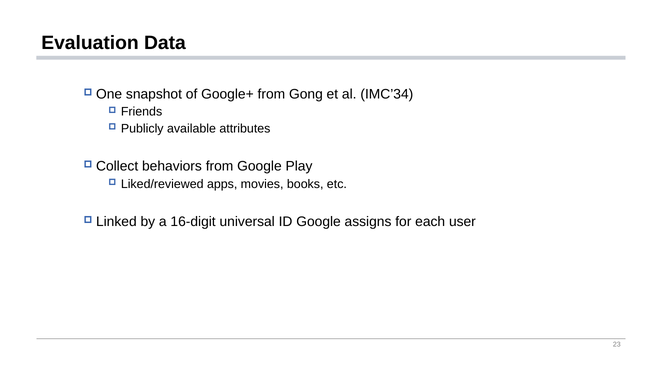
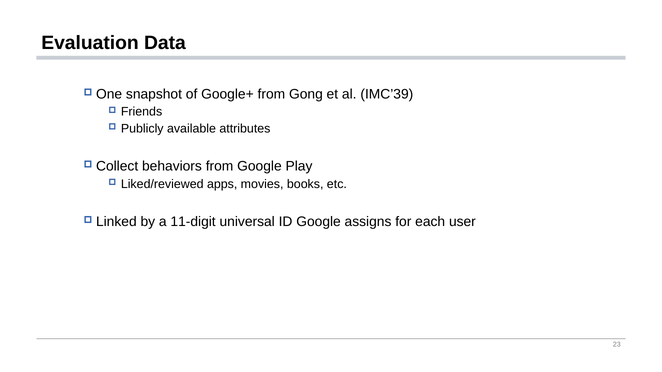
IMC’34: IMC’34 -> IMC’39 (387, 94)
16-digit: 16-digit -> 11-digit (193, 222)
